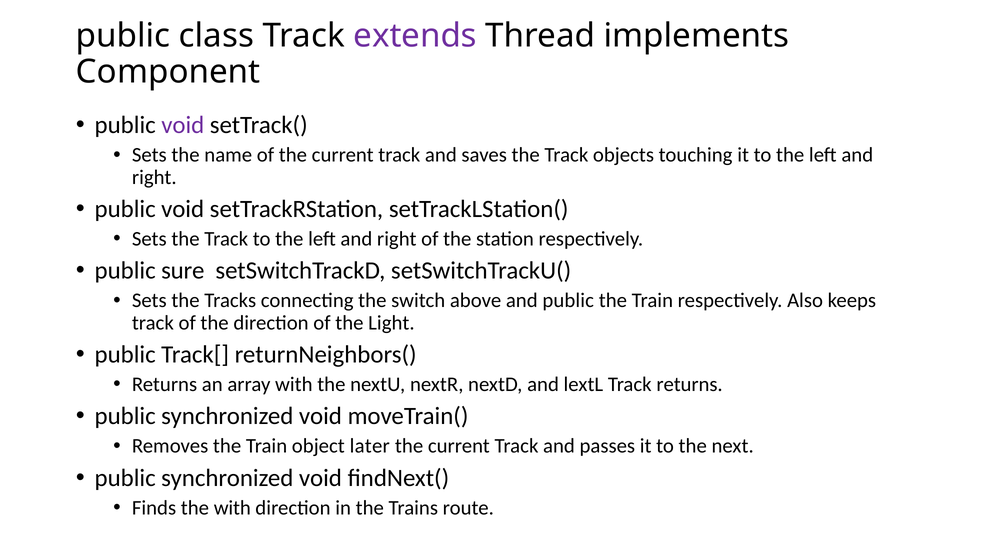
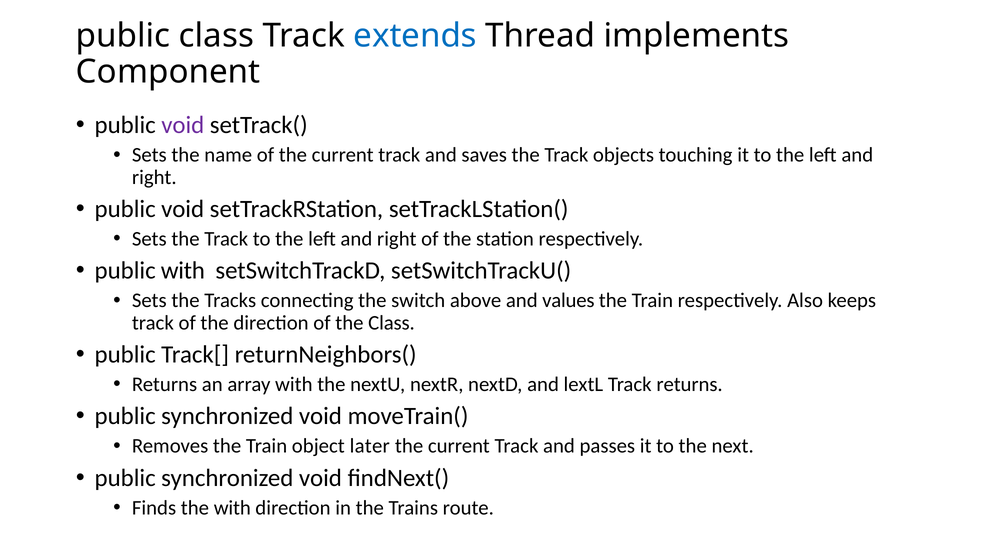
extends colour: purple -> blue (415, 36)
public sure: sure -> with (183, 271)
and public: public -> values (568, 301)
the Light: Light -> Class (392, 323)
